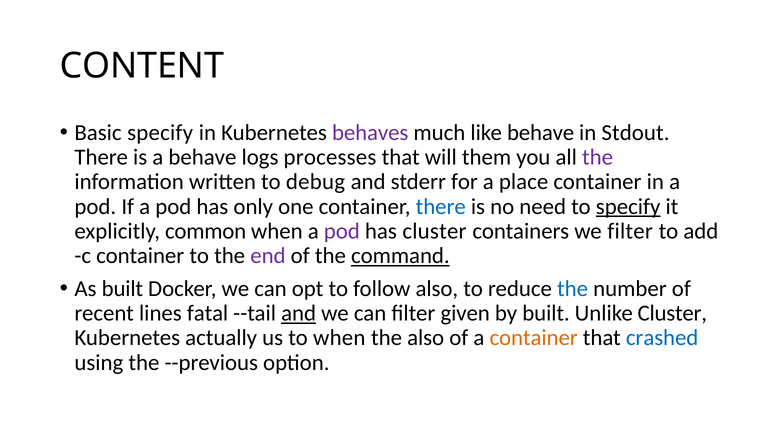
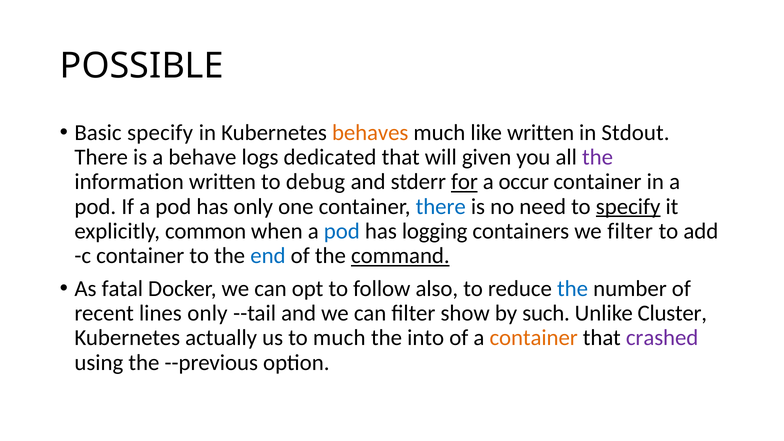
CONTENT: CONTENT -> POSSIBLE (142, 66)
behaves colour: purple -> orange (370, 133)
like behave: behave -> written (541, 133)
processes: processes -> dedicated (330, 157)
them: them -> given (487, 157)
for underline: none -> present (464, 182)
place: place -> occur (524, 182)
pod colour: purple -> blue (342, 231)
has cluster: cluster -> logging (435, 231)
end colour: purple -> blue (268, 256)
As built: built -> fatal (122, 289)
lines fatal: fatal -> only (207, 313)
and underline: present -> none (299, 313)
given: given -> show (465, 313)
by built: built -> such (546, 313)
to when: when -> much (339, 338)
the also: also -> into (426, 338)
crashed colour: blue -> purple (662, 338)
